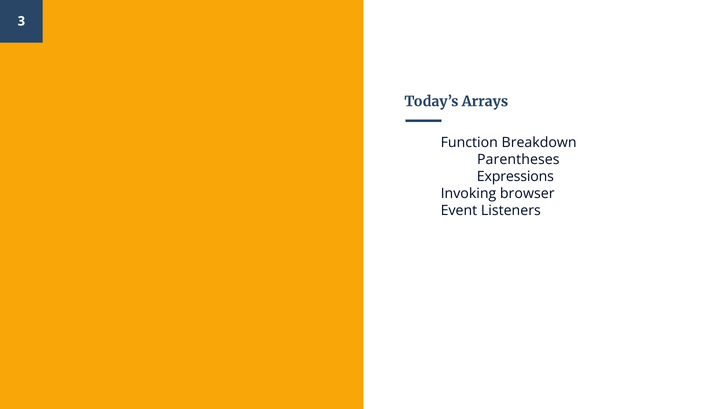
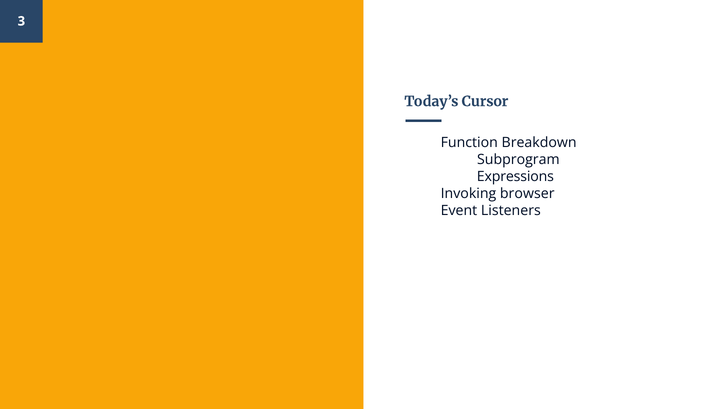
Arrays: Arrays -> Cursor (485, 101)
Parentheses: Parentheses -> Subprogram (518, 160)
